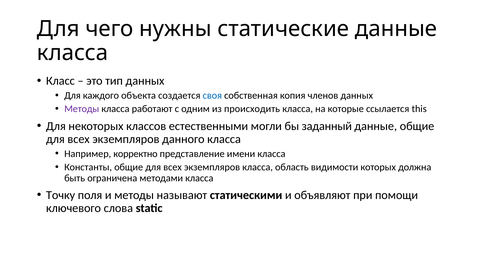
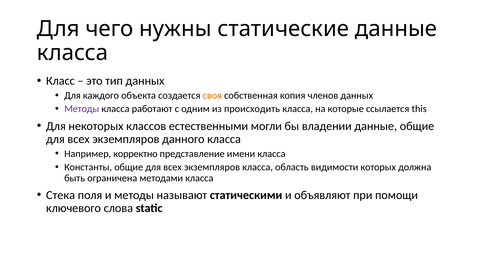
своя colour: blue -> orange (212, 95)
заданный: заданный -> владении (327, 126)
Точку: Точку -> Стека (61, 195)
